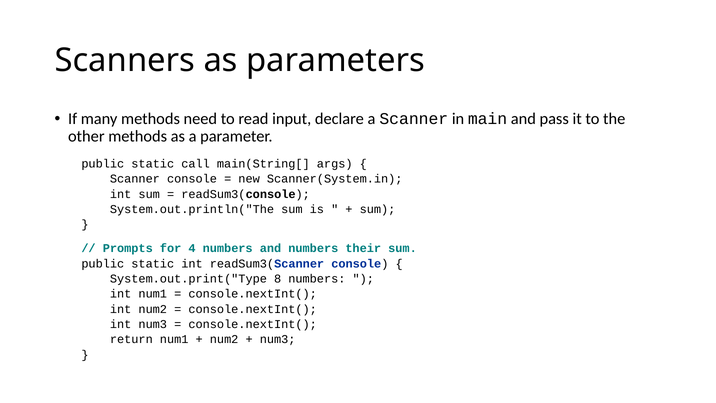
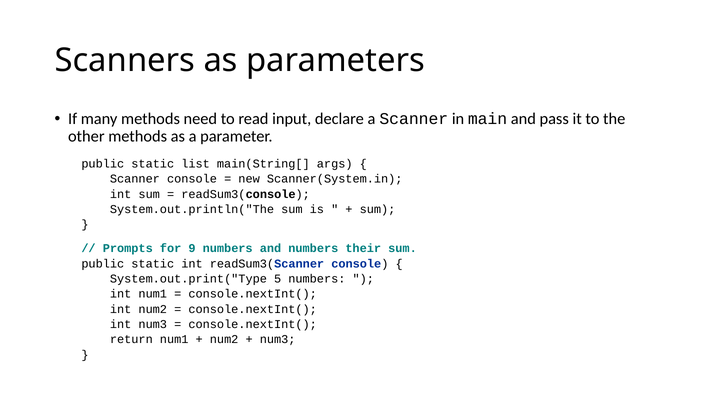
call: call -> list (196, 164)
4: 4 -> 9 (192, 248)
8: 8 -> 5 (278, 279)
